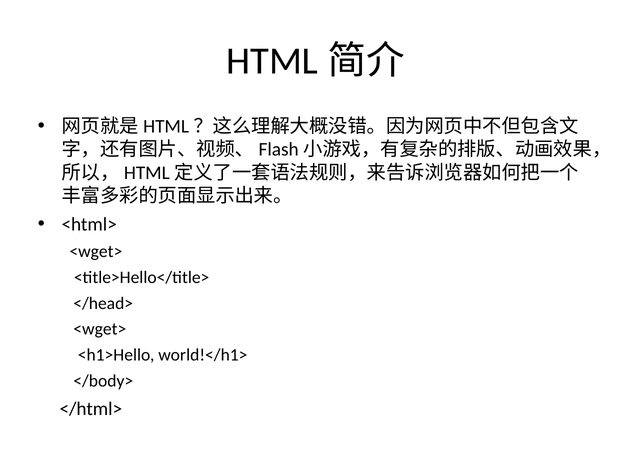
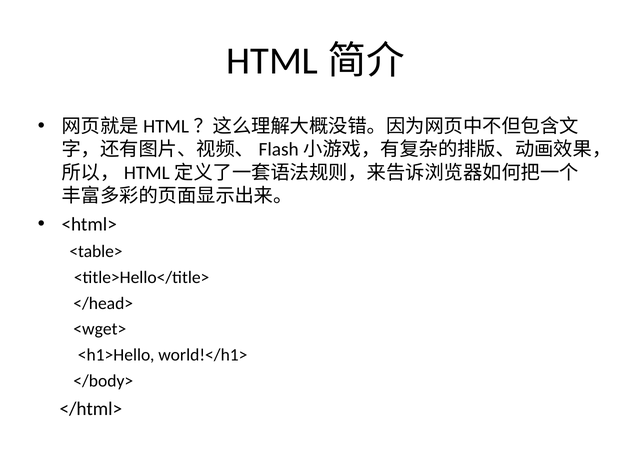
<wget>: <wget> -> <table> (96, 252)
